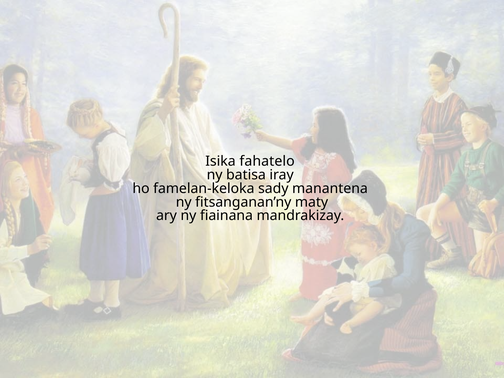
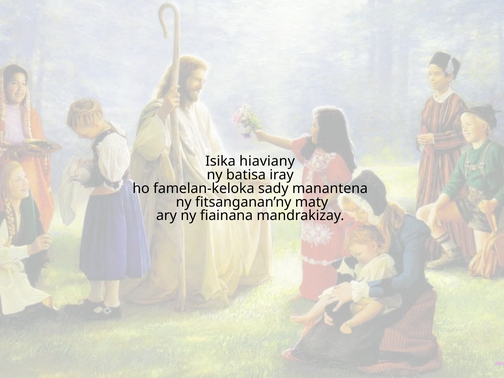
fahatelo: fahatelo -> hiaviany (267, 161)
